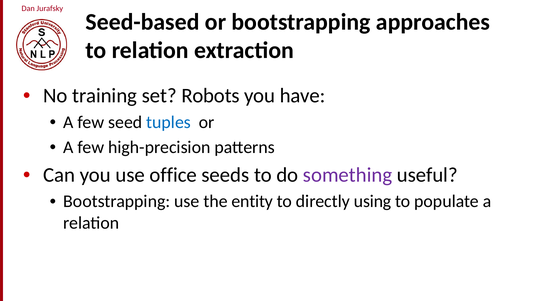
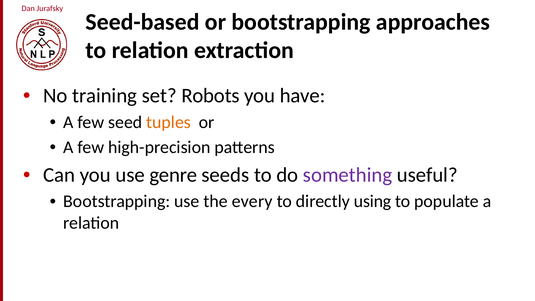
tuples colour: blue -> orange (169, 122)
office: office -> genre (173, 175)
entity: entity -> every (252, 201)
